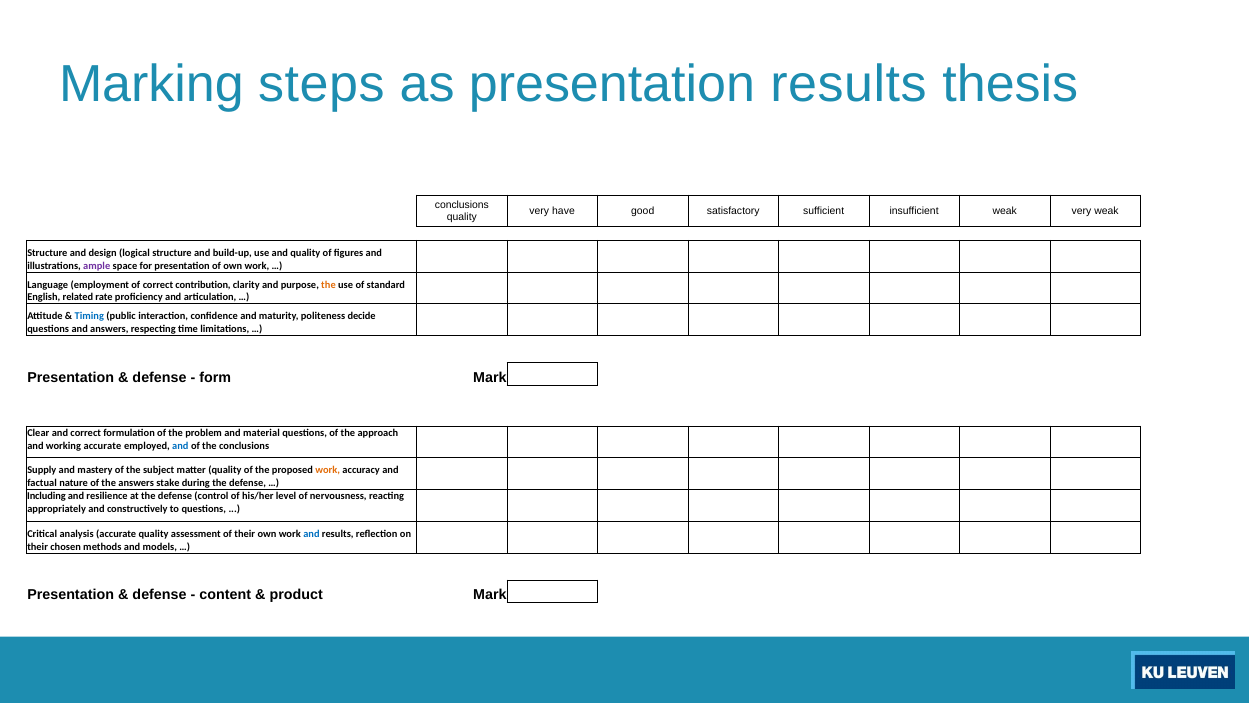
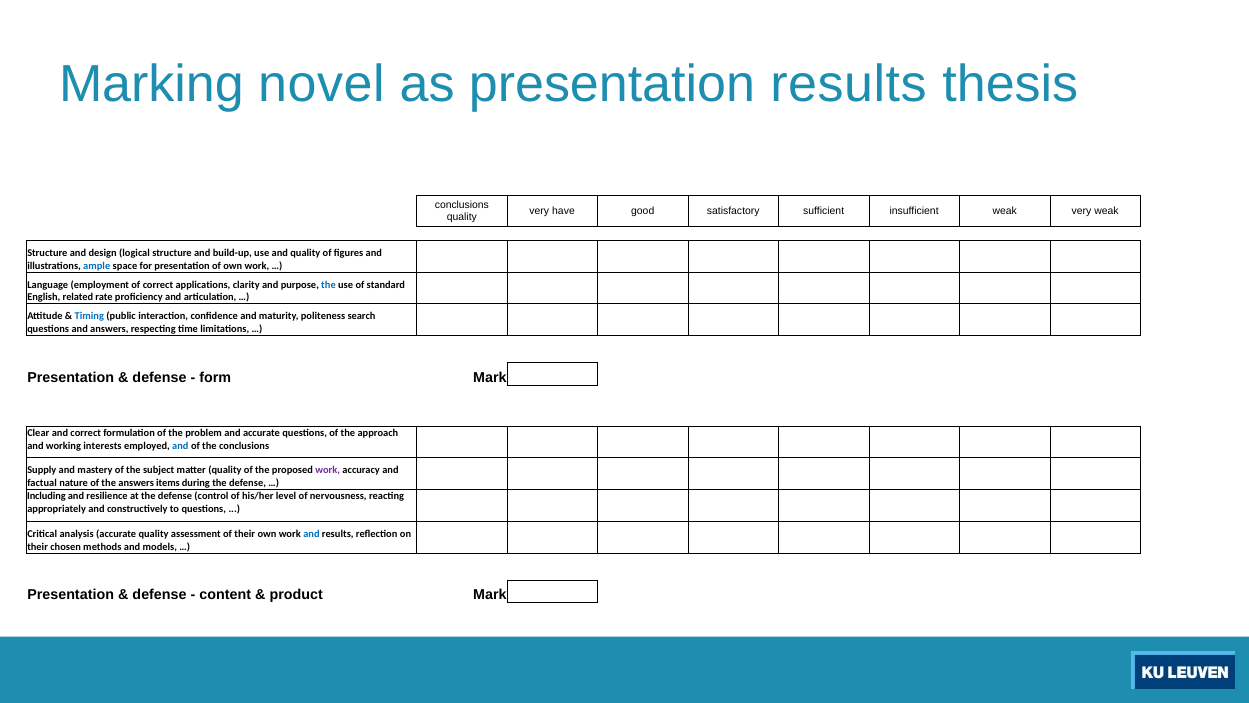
steps: steps -> novel (321, 84)
ample colour: purple -> blue (97, 266)
contribution: contribution -> applications (203, 285)
the colour: orange -> blue (329, 285)
decide: decide -> search (362, 316)
and material: material -> accurate (261, 433)
working accurate: accurate -> interests (102, 445)
work colour: orange -> purple (328, 470)
stake: stake -> items (168, 483)
